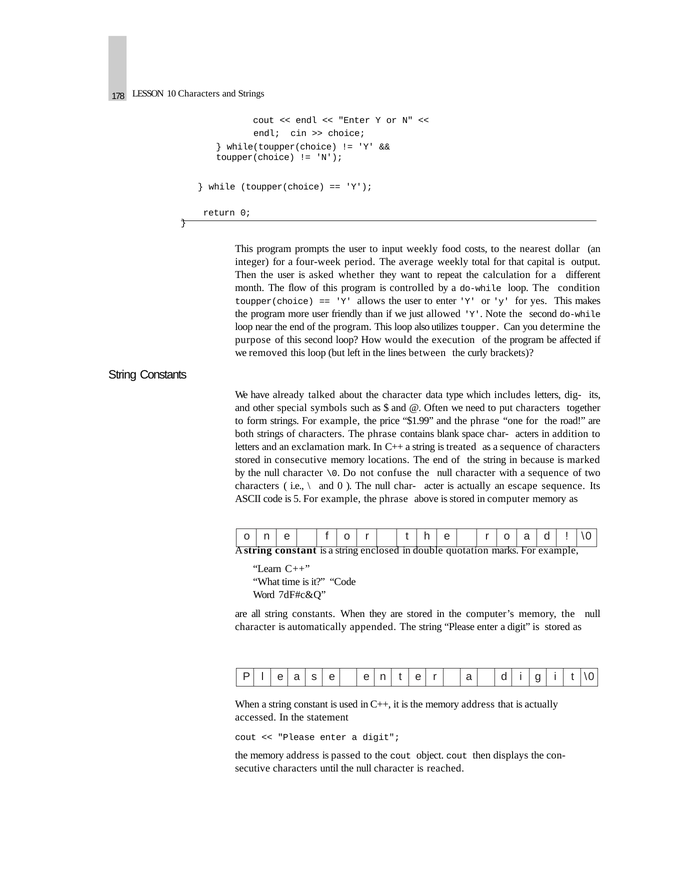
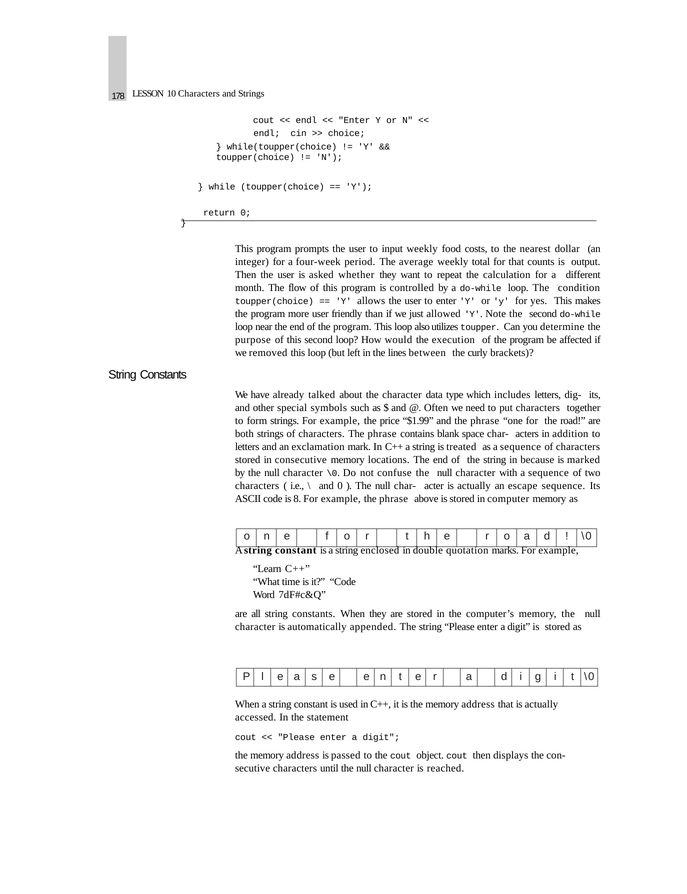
capital: capital -> counts (541, 262)
5: 5 -> 8 (297, 499)
